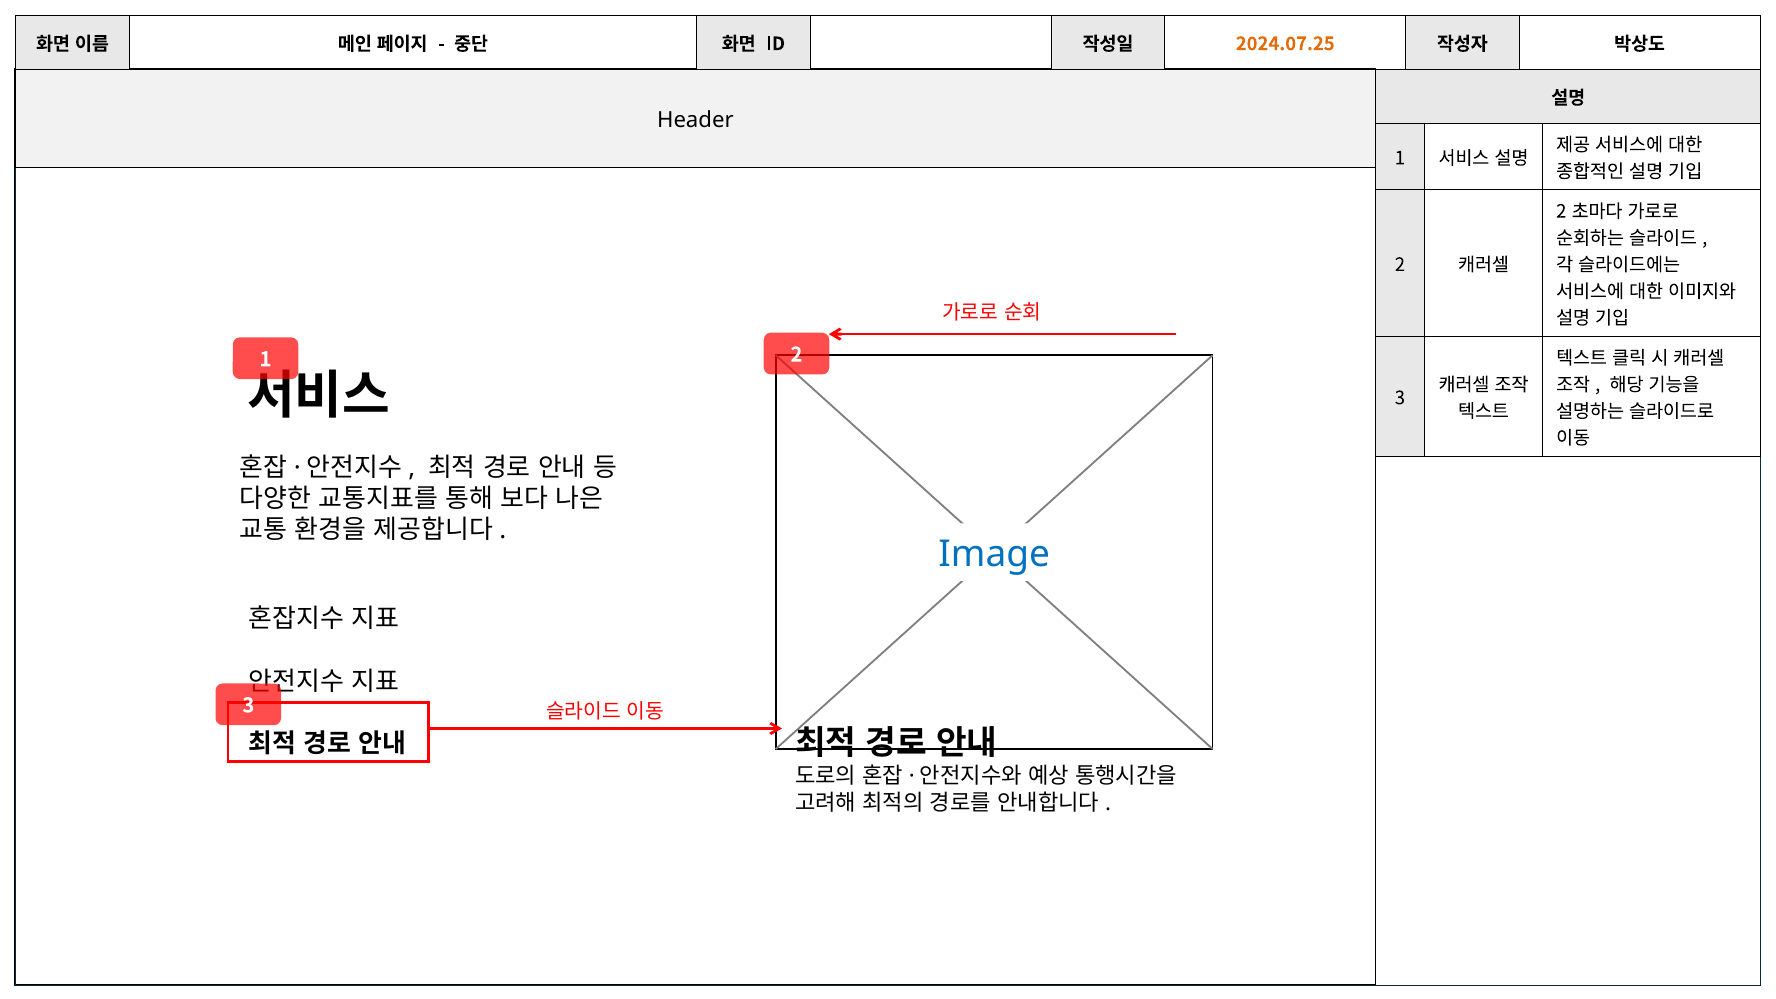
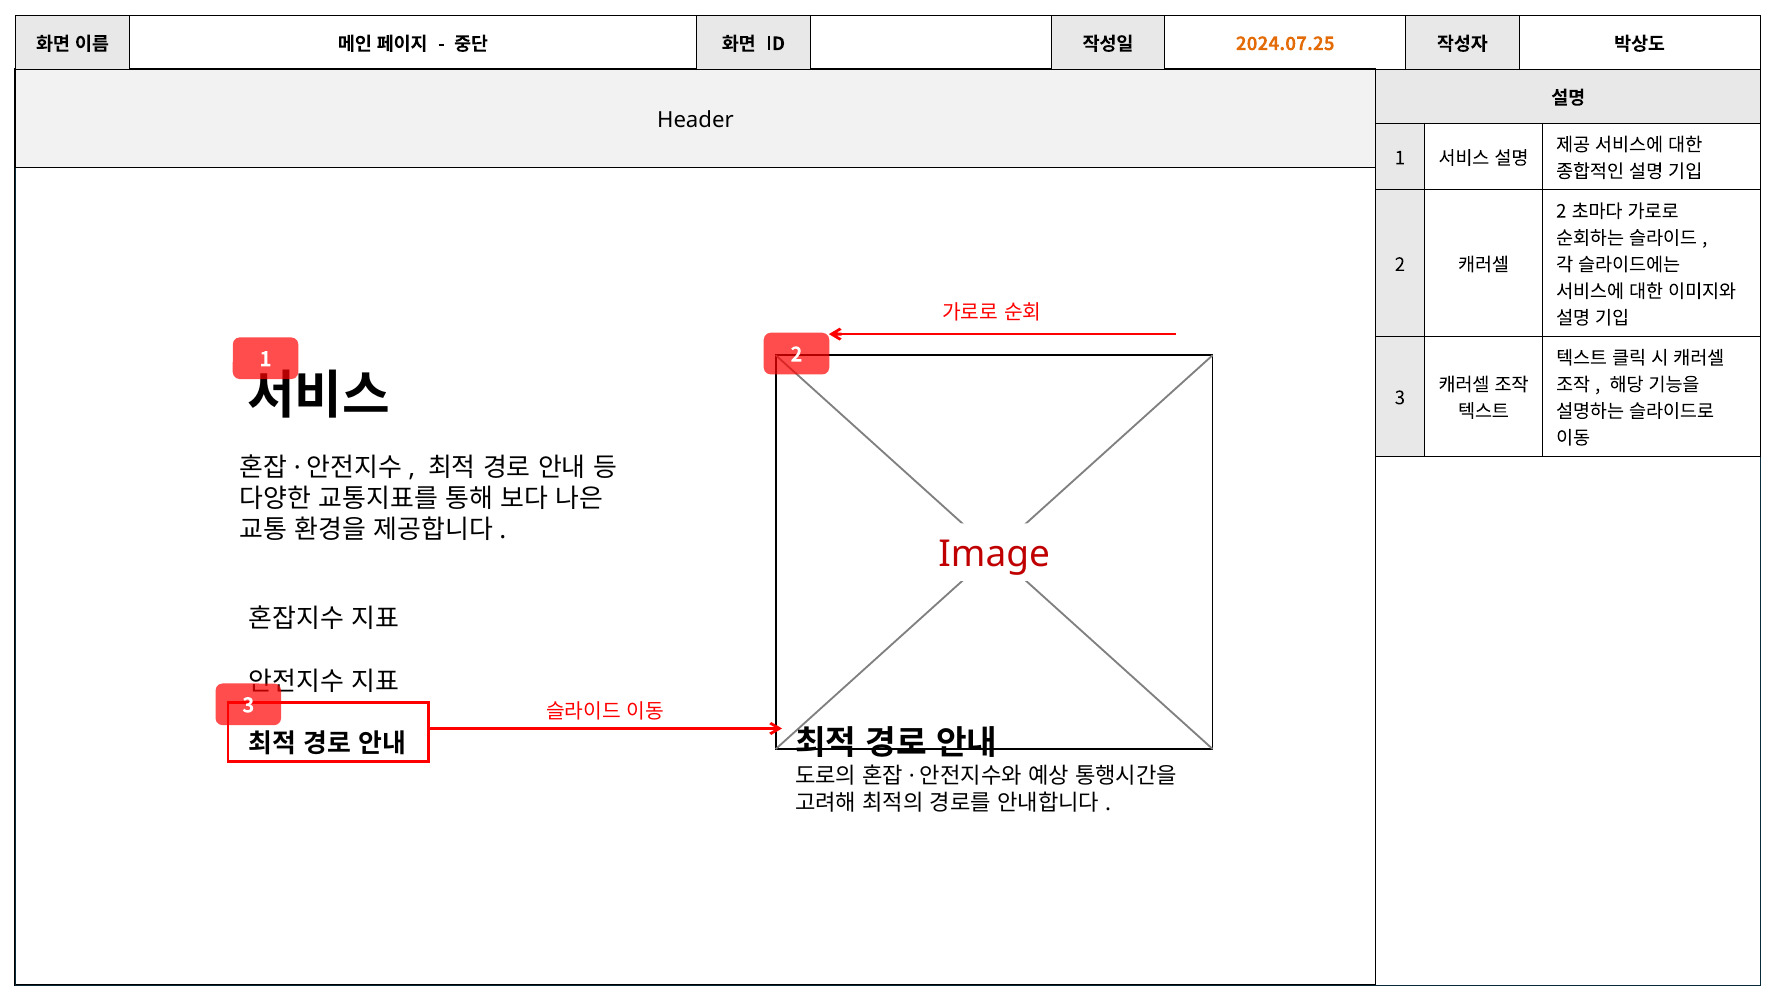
Image colour: blue -> red (994, 555)
